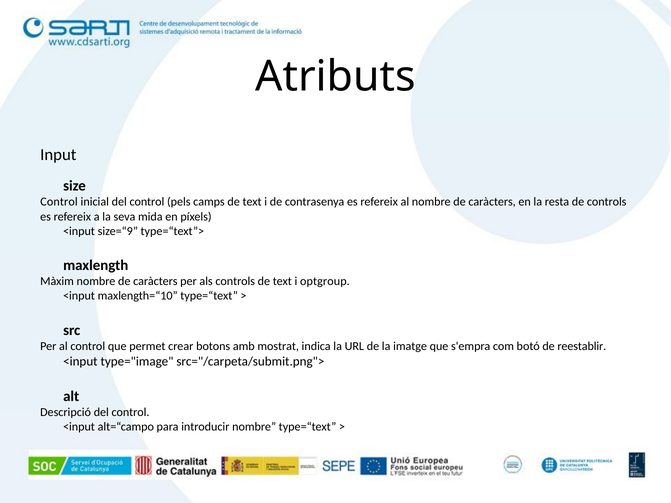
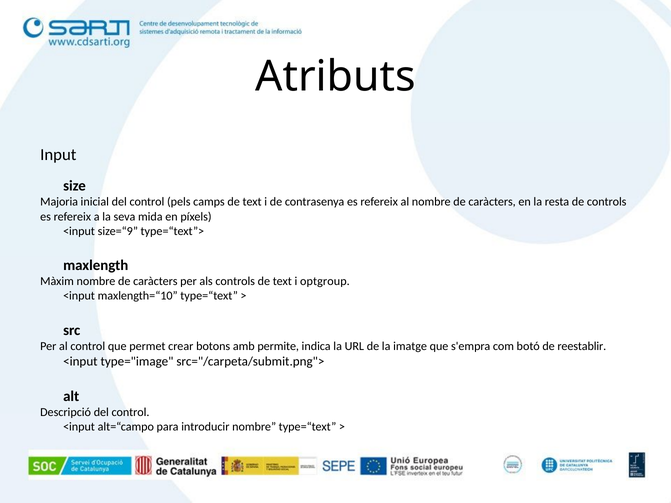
Control: Control -> Majoria (59, 202)
mostrat: mostrat -> permite (278, 346)
